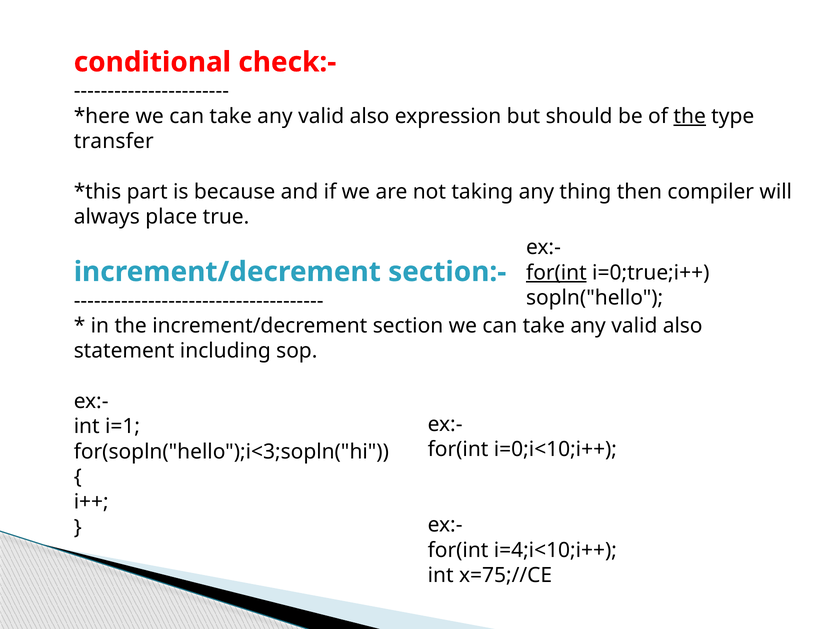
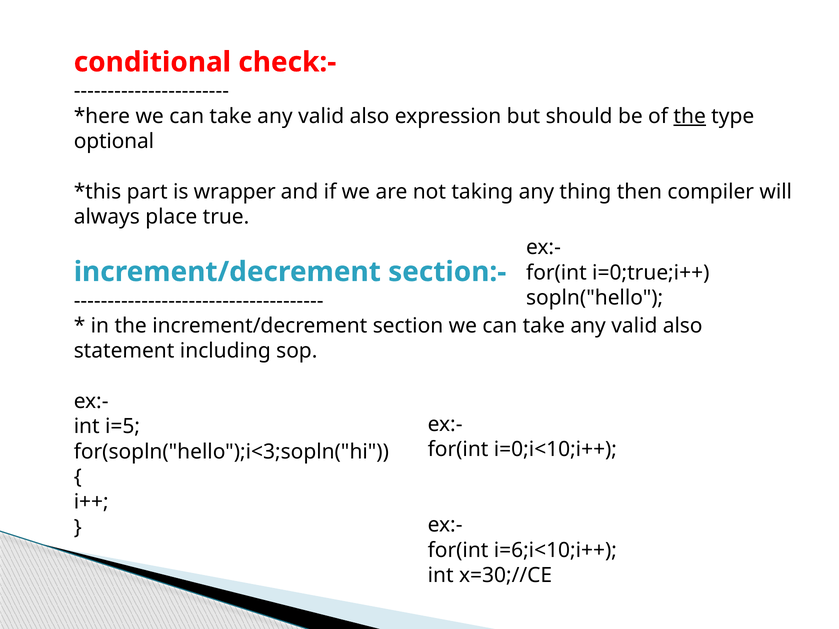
transfer: transfer -> optional (114, 141)
because: because -> wrapper (235, 192)
for(int underline: present -> none (556, 273)
i=1: i=1 -> i=5 (123, 427)
i=4;i<10;i++: i=4;i<10;i++ -> i=6;i<10;i++ (555, 550)
x=75;//CE: x=75;//CE -> x=30;//CE (506, 576)
